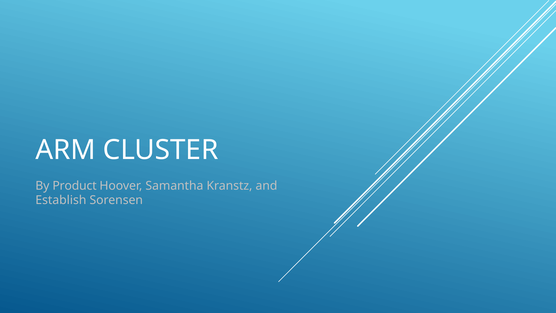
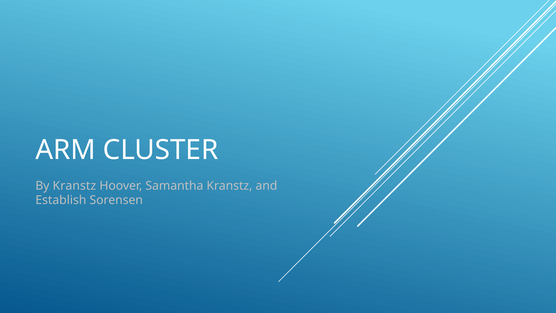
By Product: Product -> Kranstz (74, 186)
